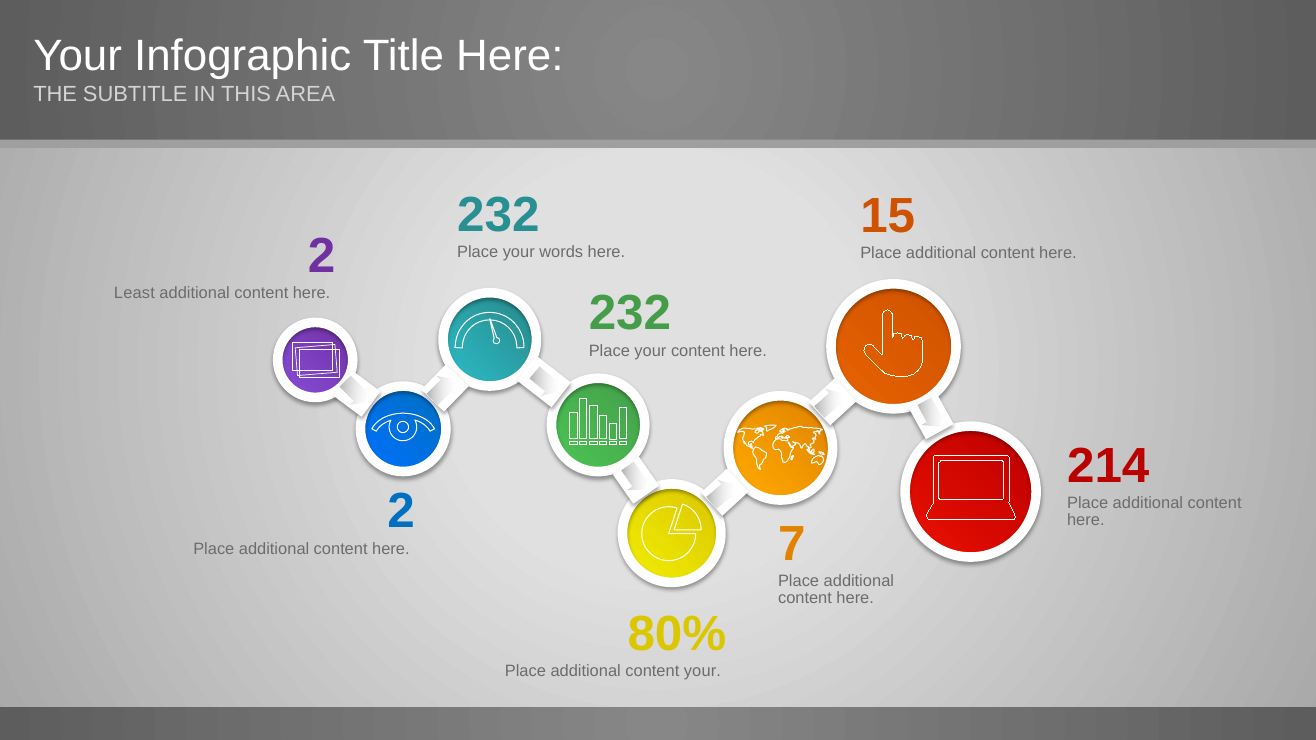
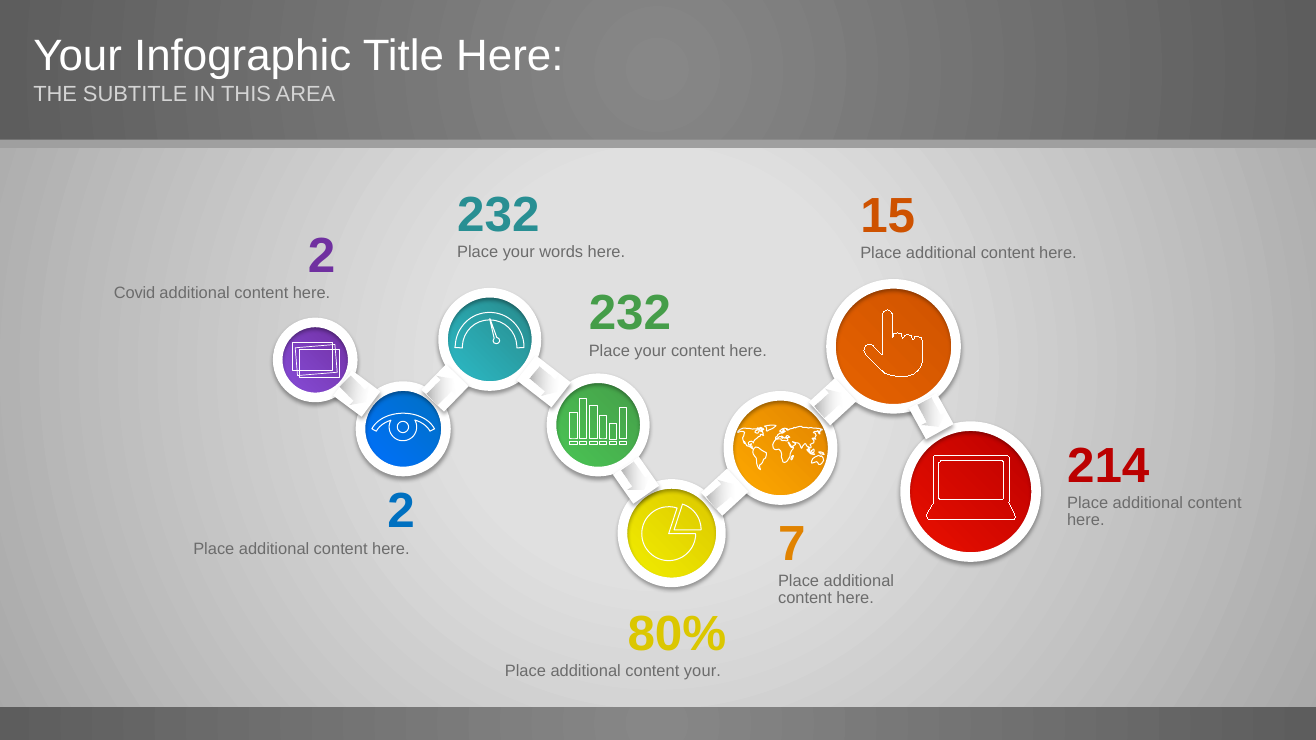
Least: Least -> Covid (135, 293)
